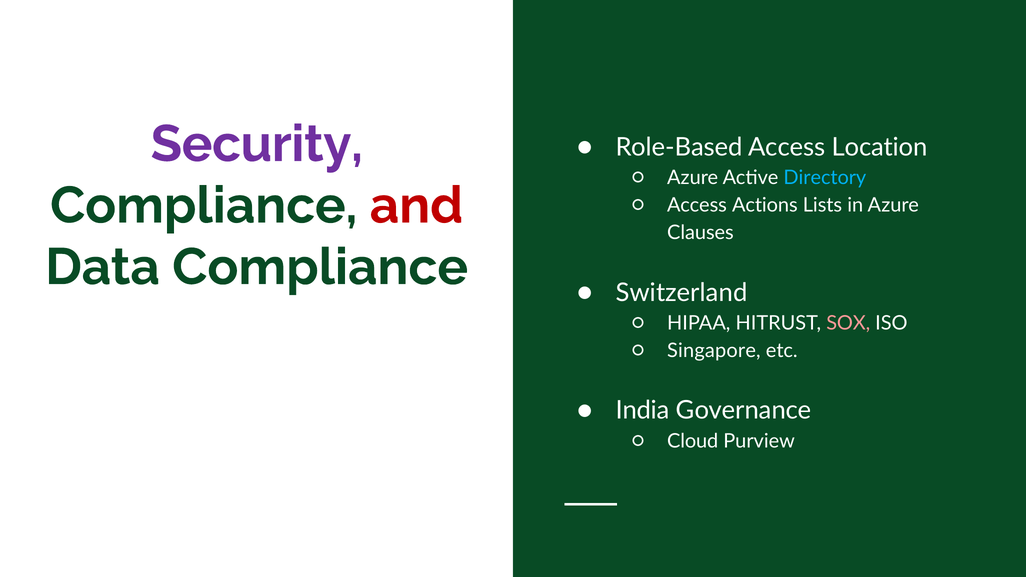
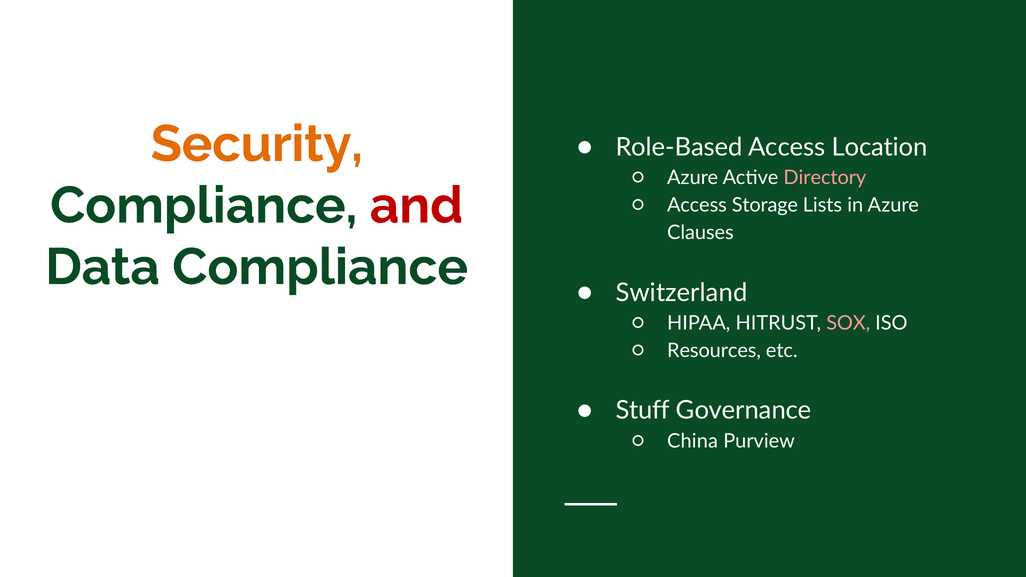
Security colour: purple -> orange (257, 144)
Directory colour: light blue -> pink (825, 178)
Actions: Actions -> Storage (765, 205)
Singapore: Singapore -> Resources (714, 351)
India: India -> Stuff (643, 411)
Cloud: Cloud -> China (693, 441)
